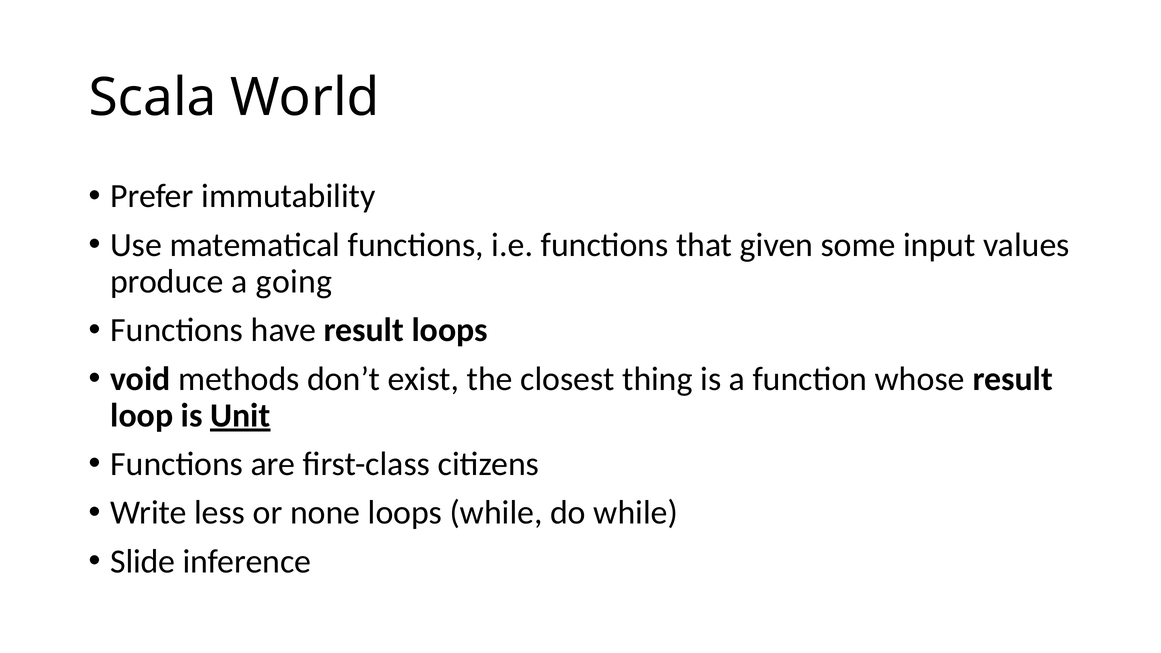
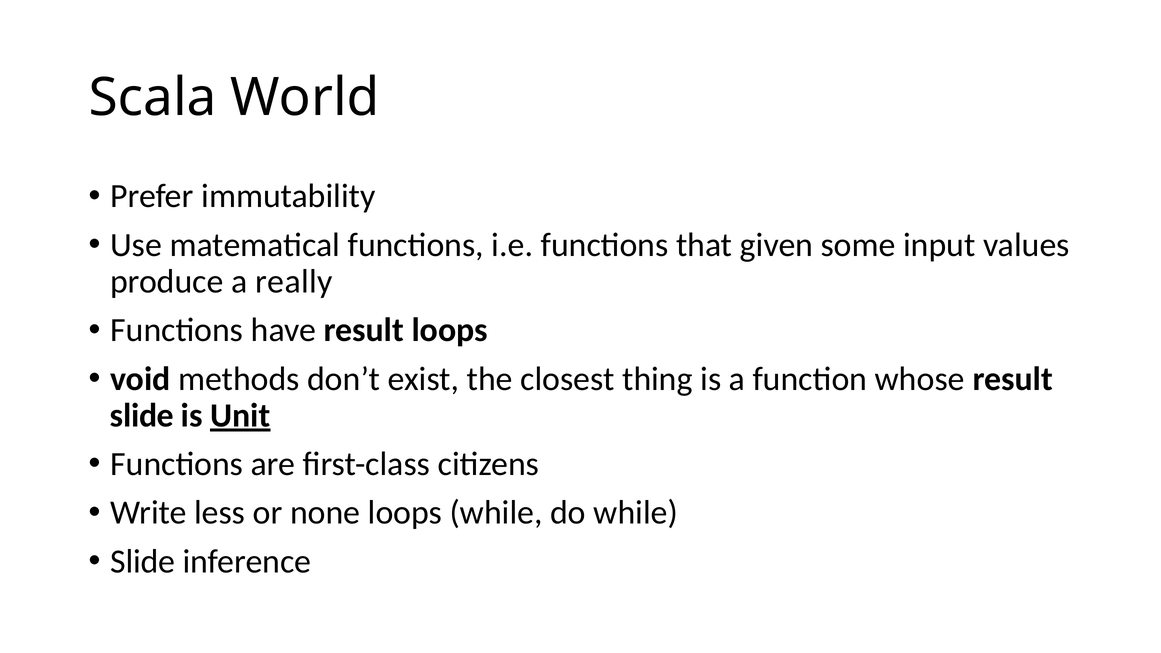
going: going -> really (294, 282)
loop: loop -> slide (142, 415)
